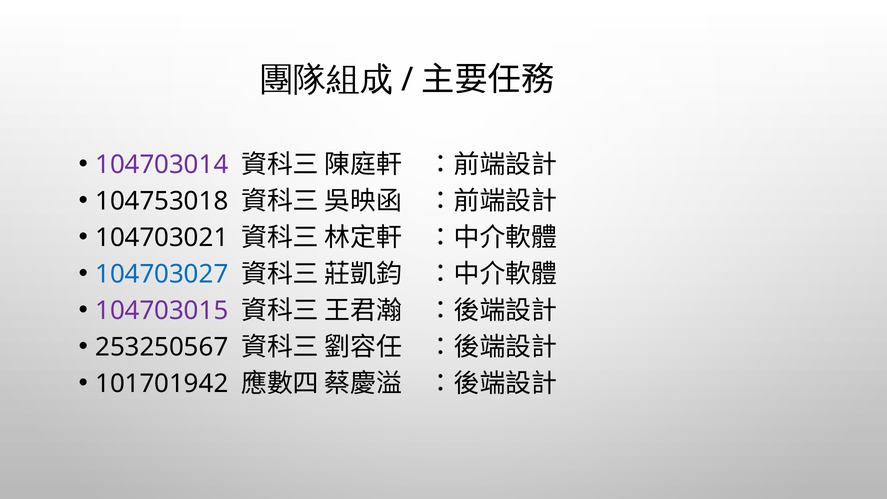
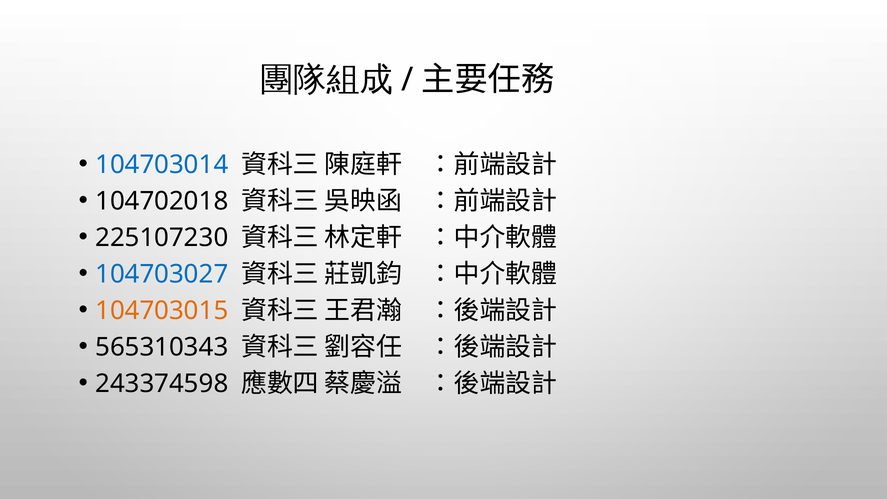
104703014 colour: purple -> blue (162, 165)
104753018: 104753018 -> 104702018 (162, 201)
104703021: 104703021 -> 225107230 (162, 238)
104703015 colour: purple -> orange (162, 311)
253250567: 253250567 -> 565310343 (162, 347)
101701942: 101701942 -> 243374598 (162, 384)
